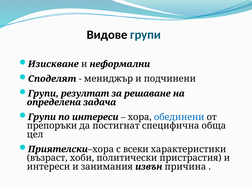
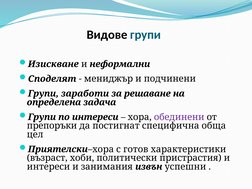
резултат: резултат -> заработи (85, 94)
обединени colour: blue -> purple (179, 117)
всеки: всеки -> готов (136, 149)
причина: причина -> успешни (185, 167)
